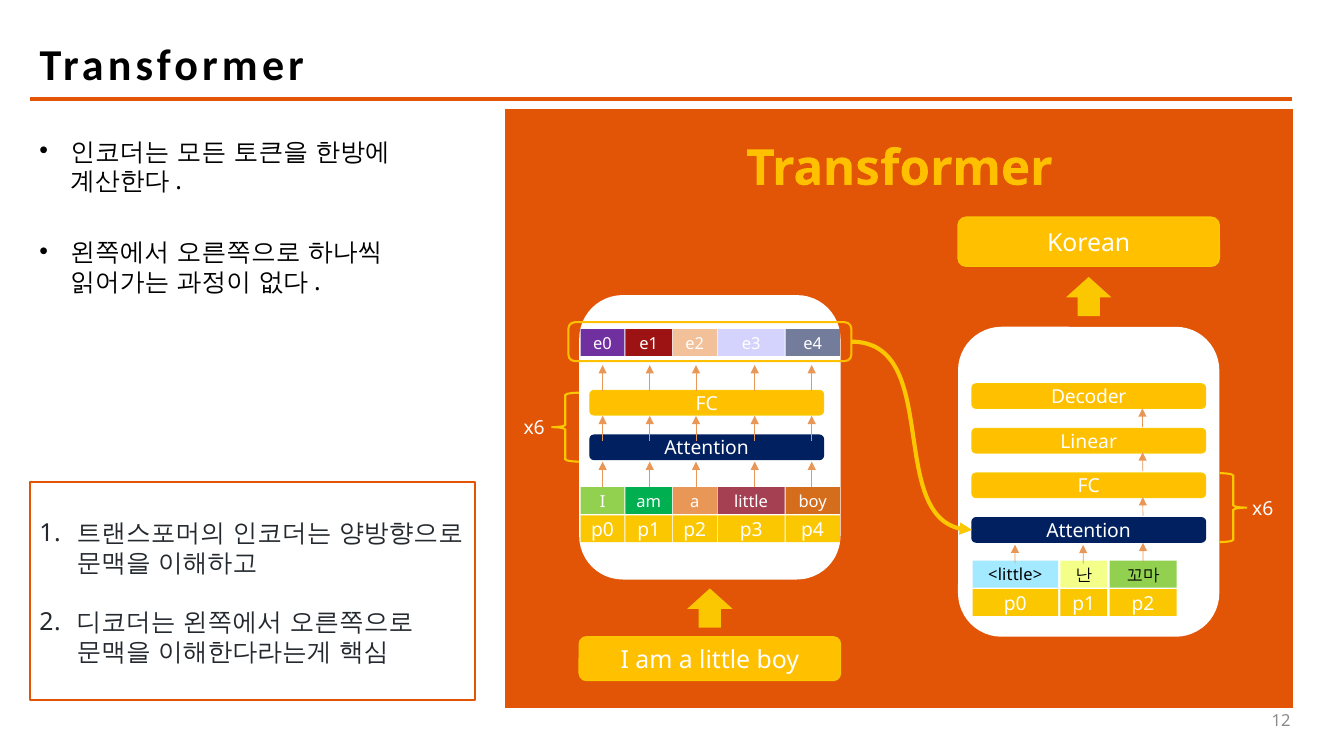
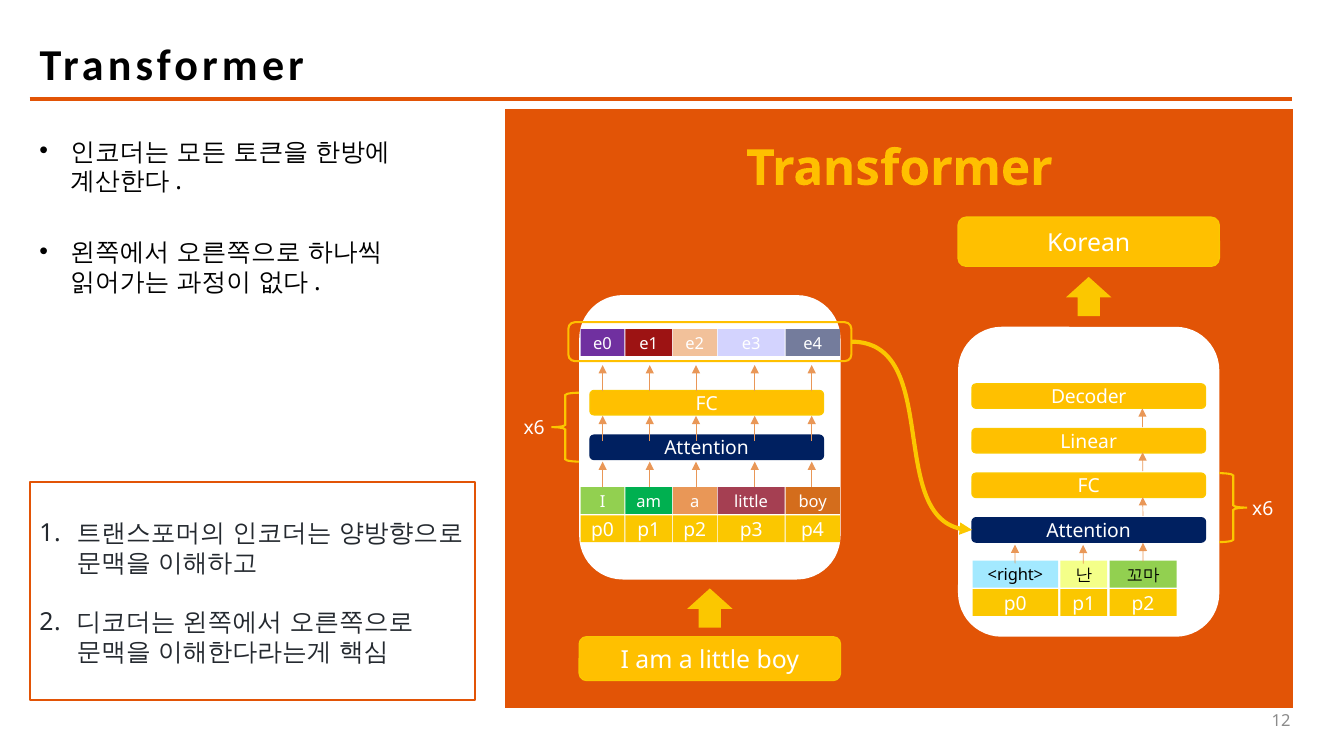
<little>: <little> -> <right> (1015, 575)
